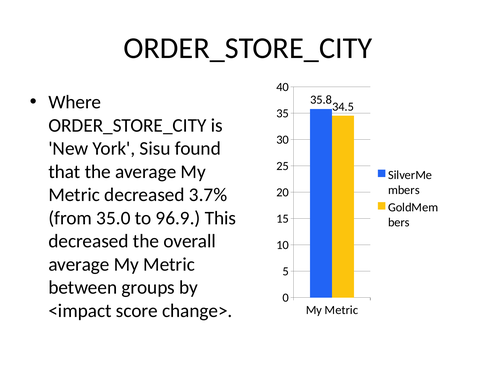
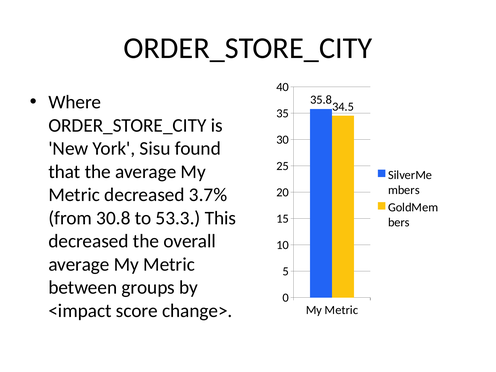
35.0: 35.0 -> 30.8 (113, 218)
96.9: 96.9 -> 53.3 (178, 218)
